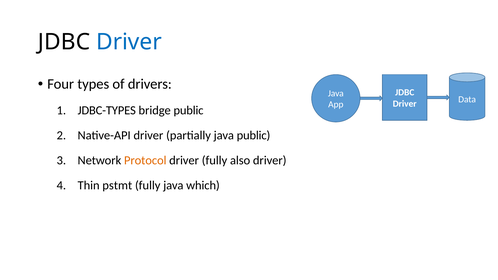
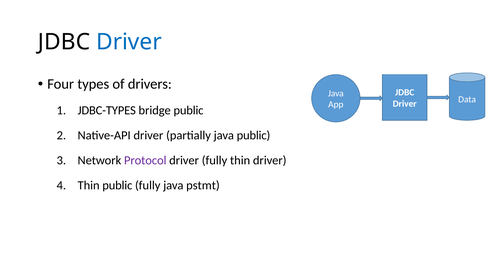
Protocol colour: orange -> purple (145, 161)
fully also: also -> thin (240, 161)
Thin pstmt: pstmt -> public (117, 186)
which: which -> pstmt (203, 186)
